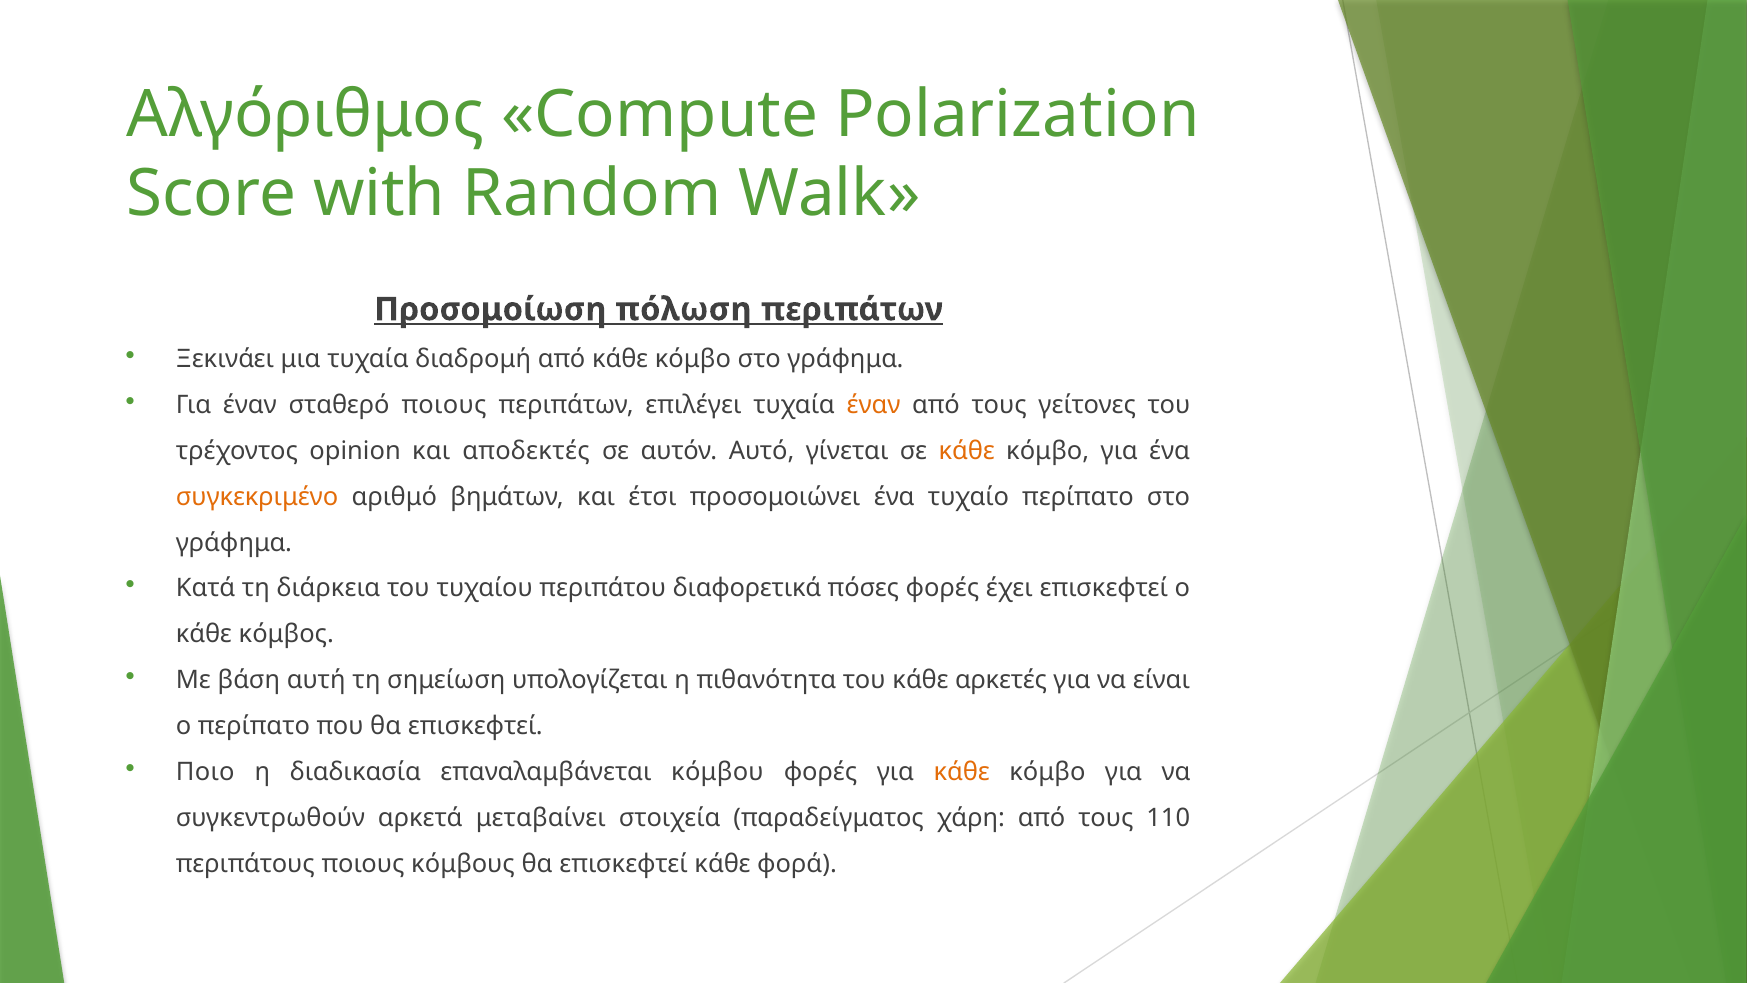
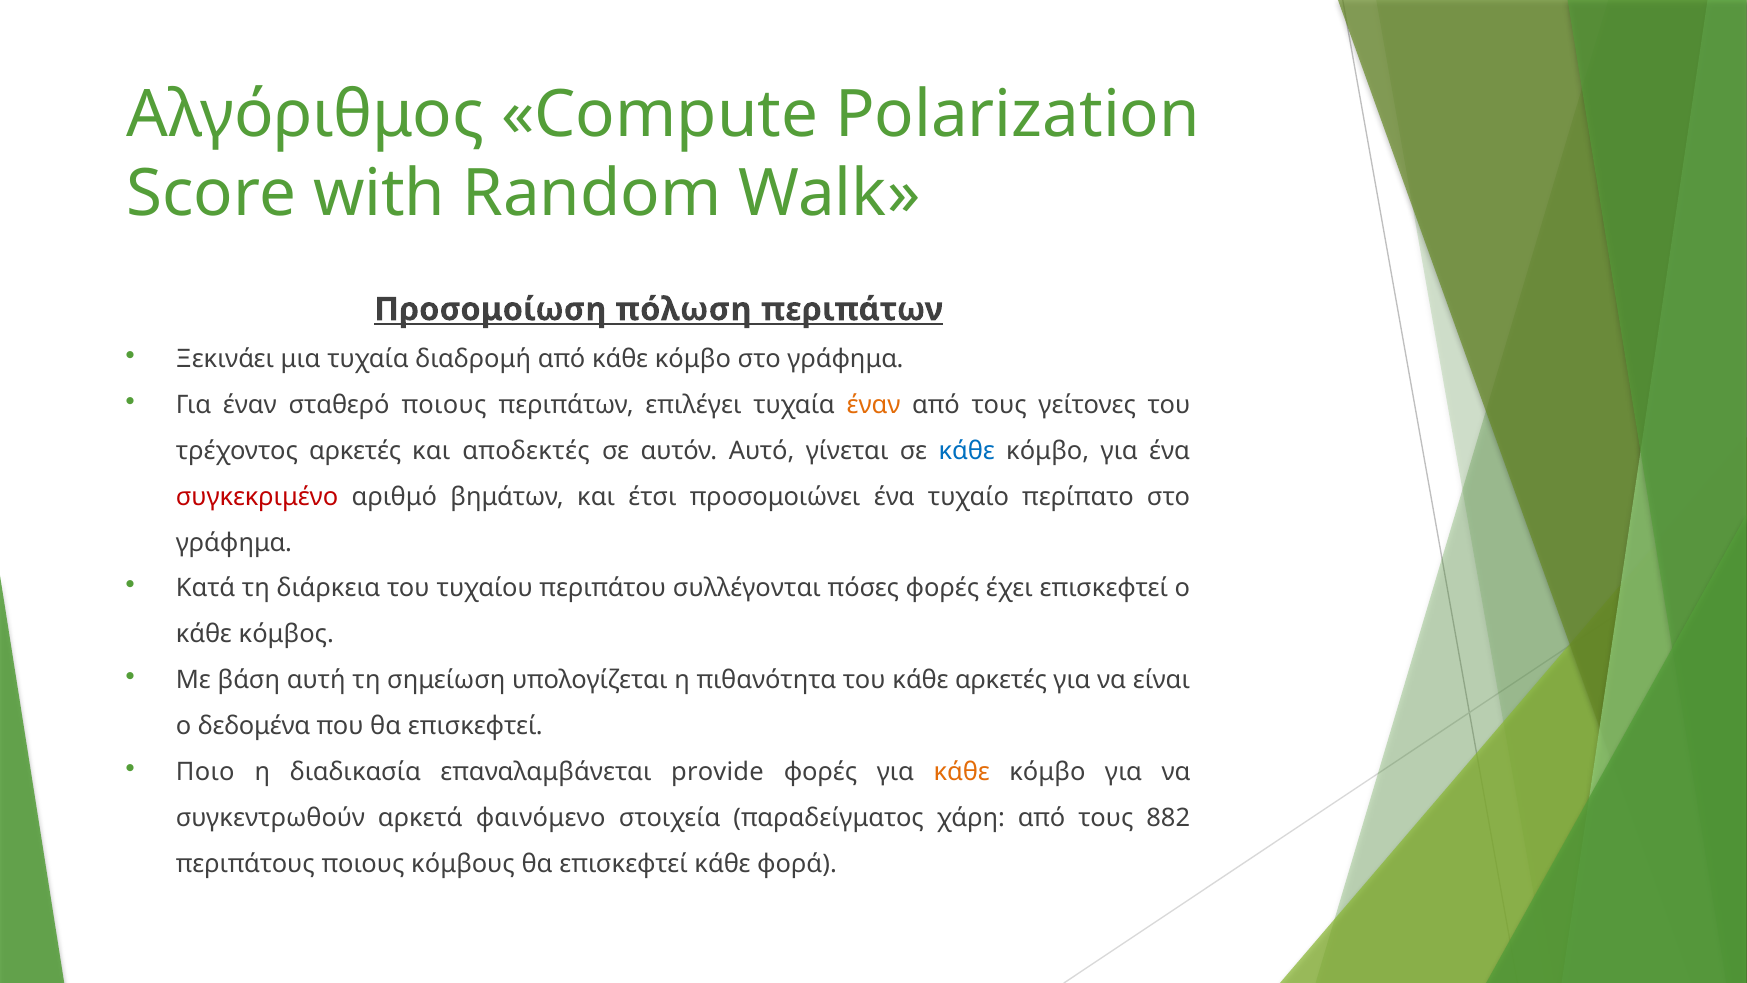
τρέχοντος opinion: opinion -> αρκετές (355, 451)
κάθε colour: orange -> blue (967, 451)
συγκεκριμένο colour: orange -> red (257, 497)
διαφορετικά: διαφορετικά -> συλλέγονται (747, 588)
ο περίπατο: περίπατο -> δεδομένα (254, 726)
κόμβου: κόμβου -> provide (717, 772)
μεταβαίνει: μεταβαίνει -> φαινόμενο (541, 818)
110: 110 -> 882 (1168, 818)
